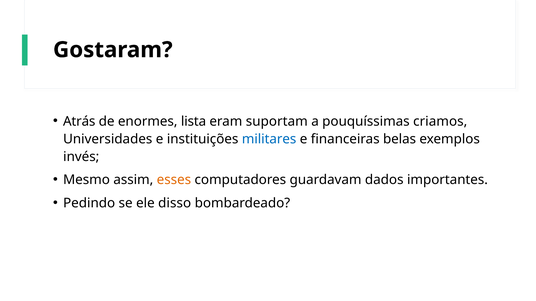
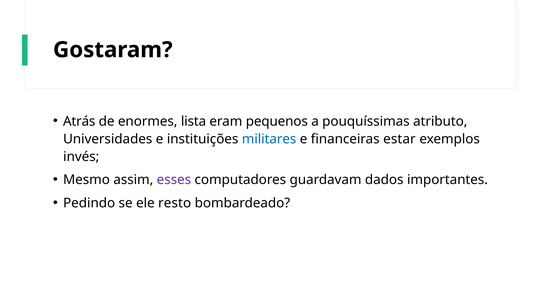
suportam: suportam -> pequenos (277, 122)
criamos: criamos -> atributo (440, 122)
belas: belas -> estar (399, 139)
esses colour: orange -> purple (174, 180)
disso: disso -> resto (175, 203)
